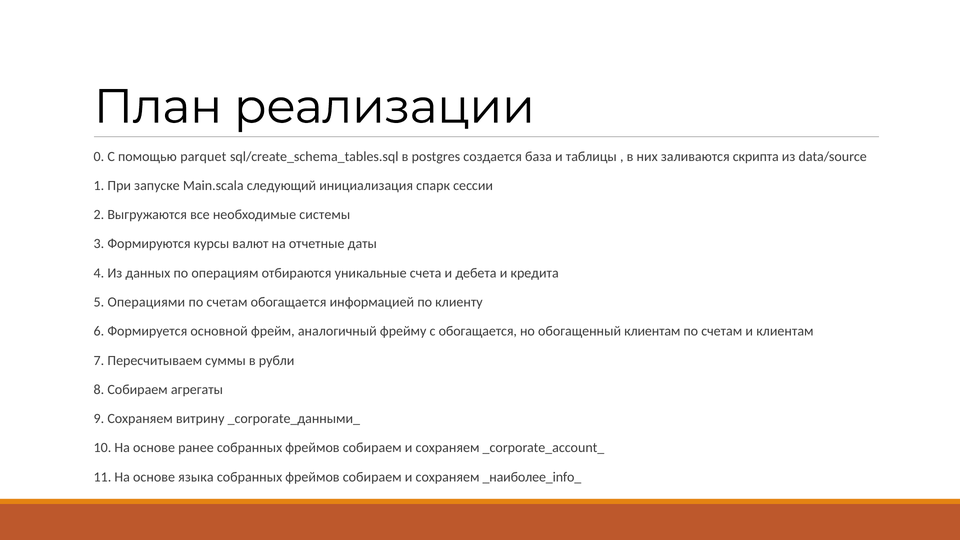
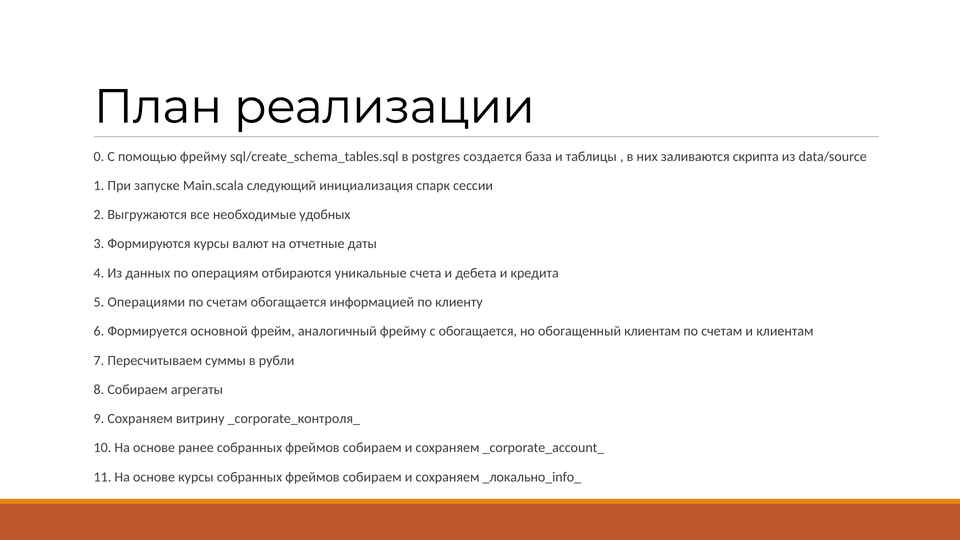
помощью parquet: parquet -> фрейму (203, 156)
системы: системы -> удобных (325, 215)
_corporate_данными_: _corporate_данными_ -> _corporate_контроля_ (294, 419)
основе языка: языка -> курсы (196, 477)
_наиболее_info_: _наиболее_info_ -> _локально_info_ (532, 477)
